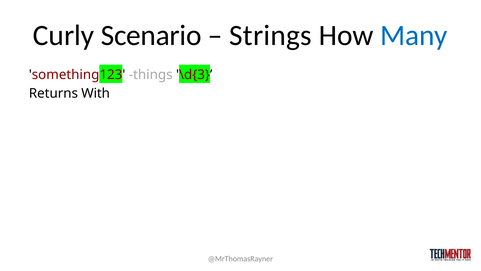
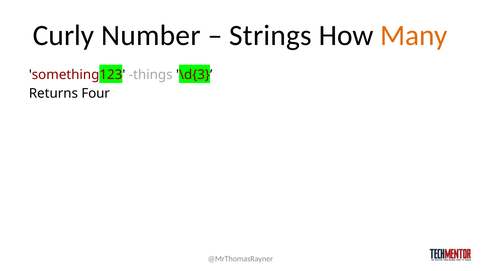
Scenario: Scenario -> Number (151, 35)
Many colour: blue -> orange (414, 35)
With: With -> Four (96, 93)
